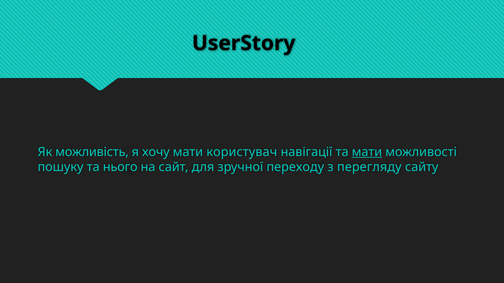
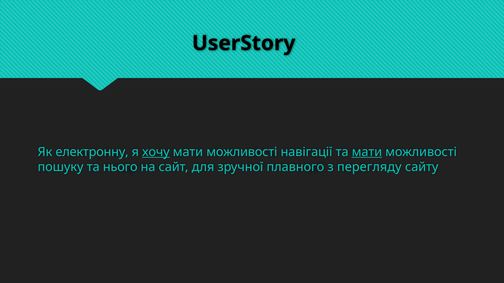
можливість: можливість -> електронну (92, 152)
хочу underline: none -> present (156, 152)
користувач: користувач -> можливості (242, 152)
переходу: переходу -> плавного (295, 167)
